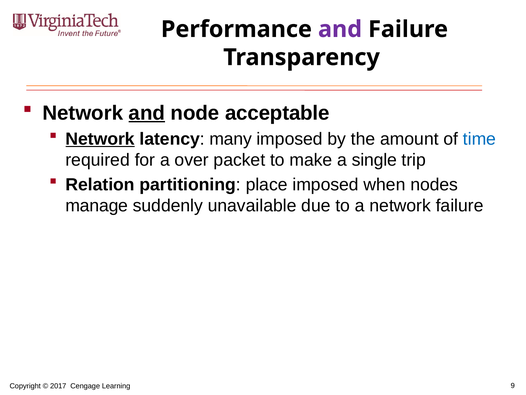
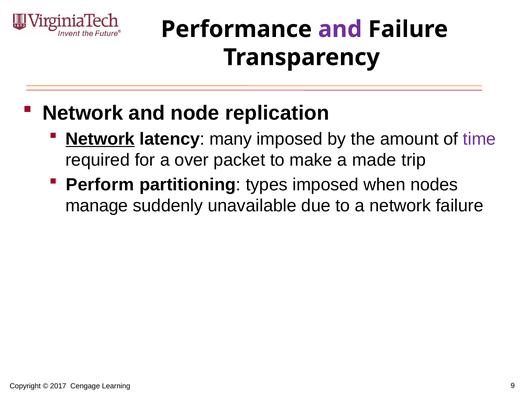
and underline: present -> none (147, 113)
acceptable: acceptable -> replication (277, 113)
time colour: blue -> purple (479, 139)
single: single -> made (374, 160)
Relation: Relation -> Perform (100, 184)
place: place -> types (267, 184)
